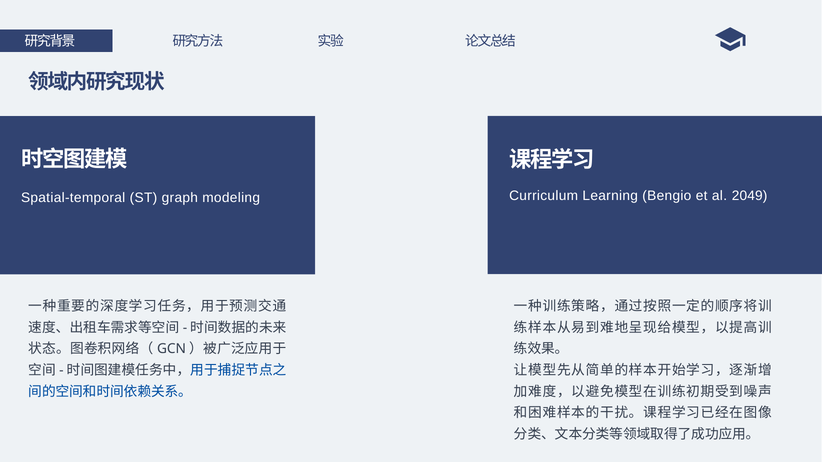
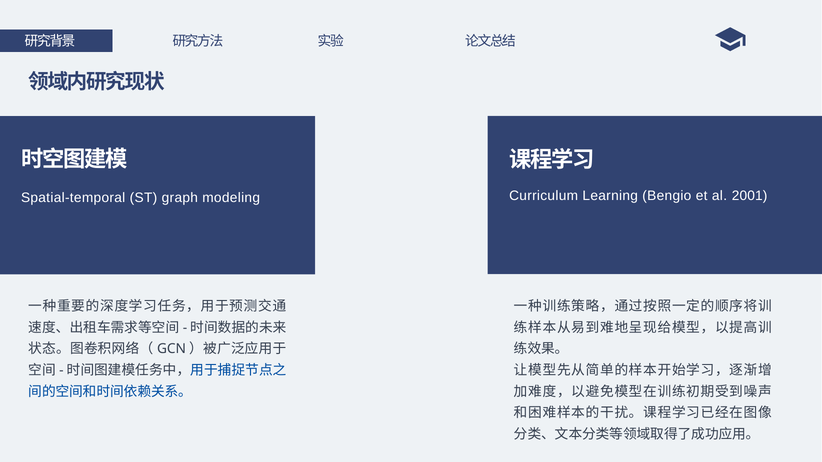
2049: 2049 -> 2001 (750, 196)
